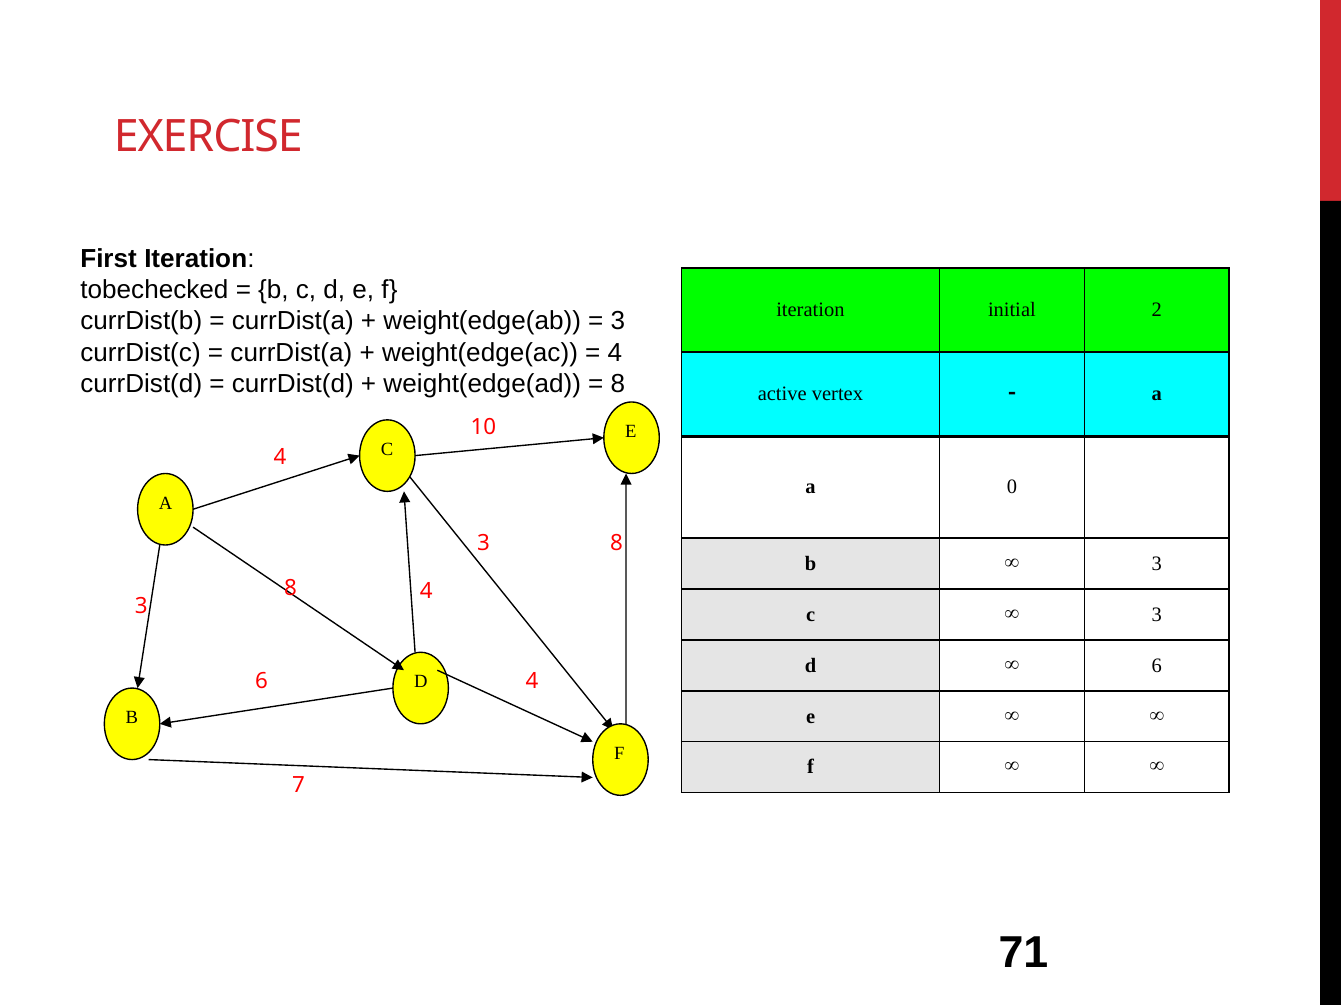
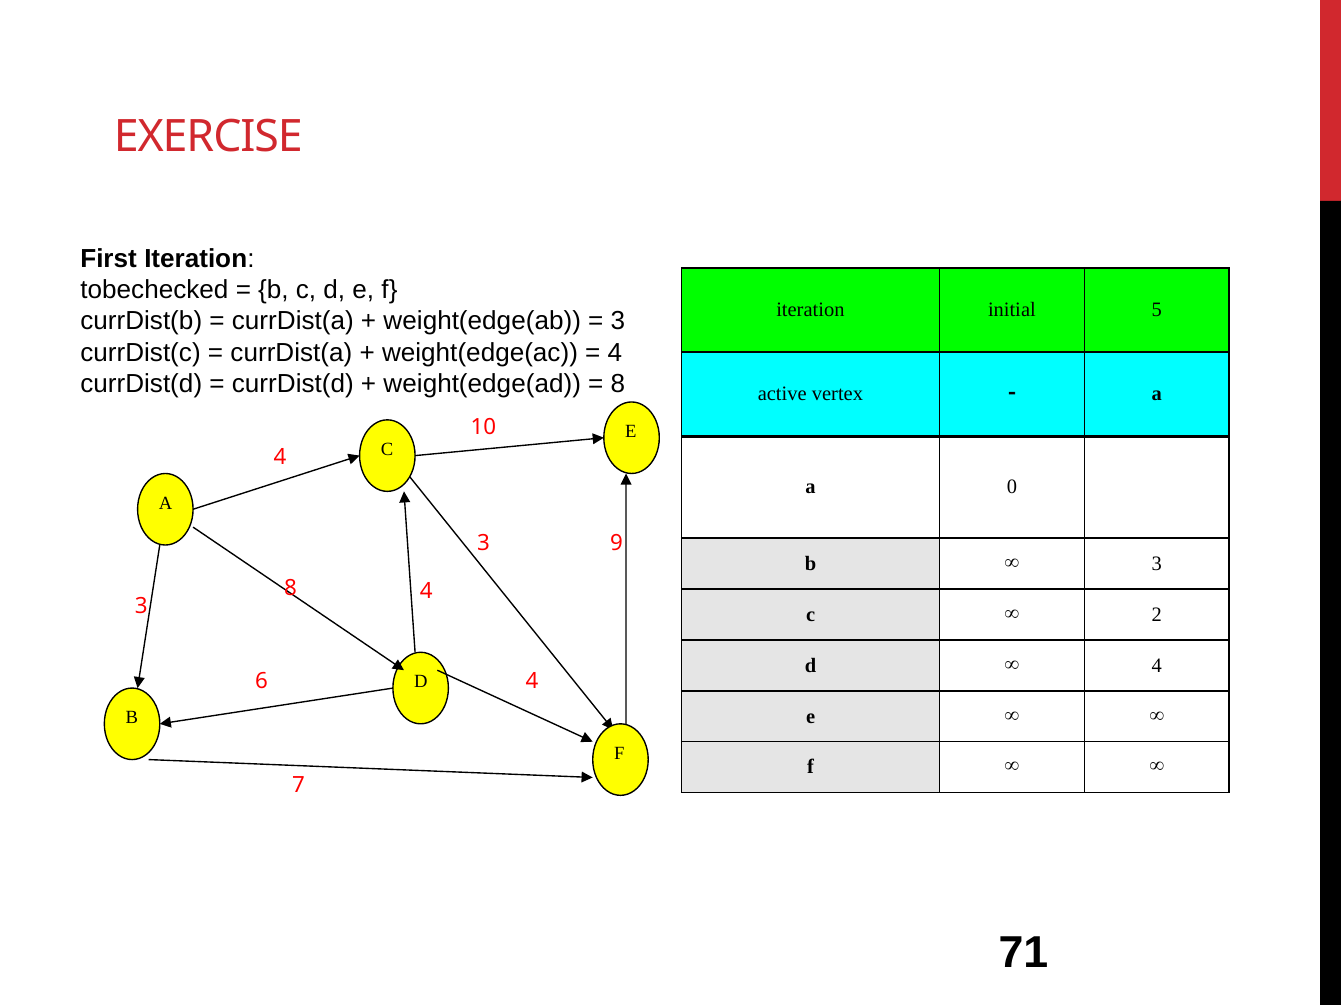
2: 2 -> 5 (1157, 310)
3 8: 8 -> 9 (617, 543)
3: 3 -> 2 (1157, 615)
6: 6 -> 4 (1157, 666)
